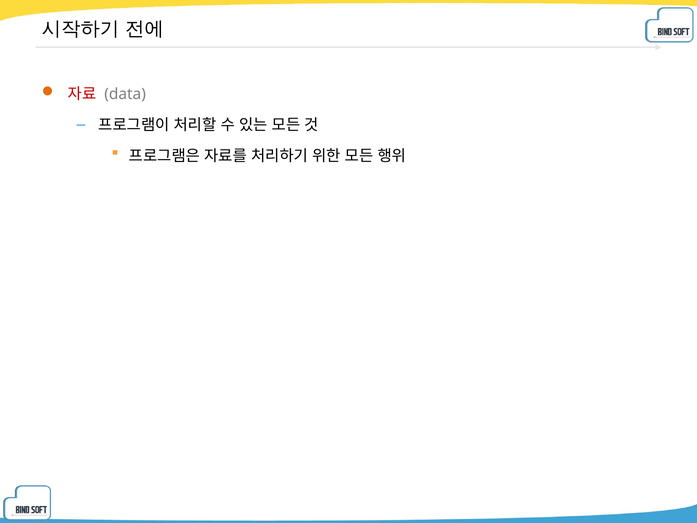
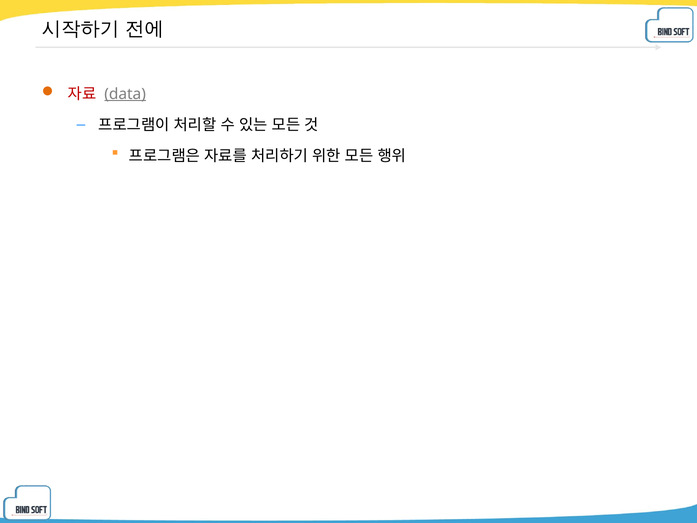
data underline: none -> present (125, 94)
